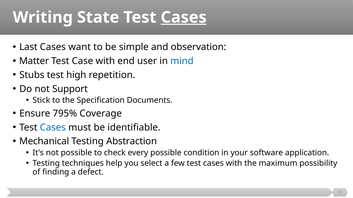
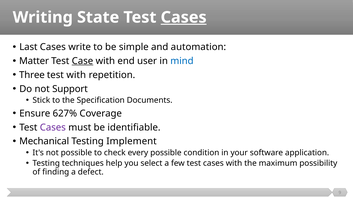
want: want -> write (80, 47)
observation: observation -> automation (198, 47)
Case underline: none -> present (82, 61)
Stubs: Stubs -> Three (32, 75)
test high: high -> with (76, 75)
795%: 795% -> 627% (65, 114)
Cases colour: blue -> purple (53, 128)
Abstraction: Abstraction -> Implement (132, 142)
